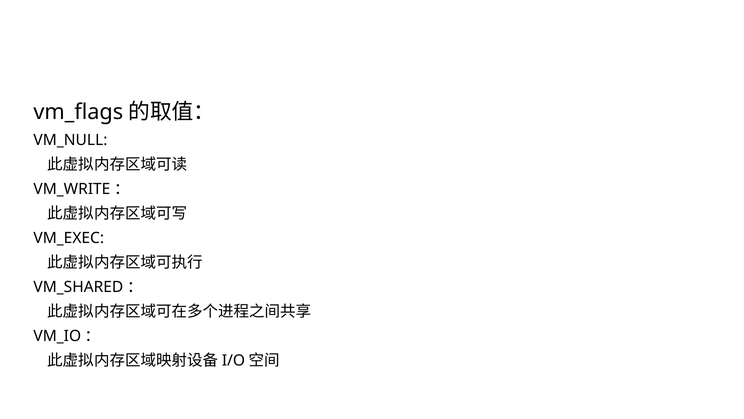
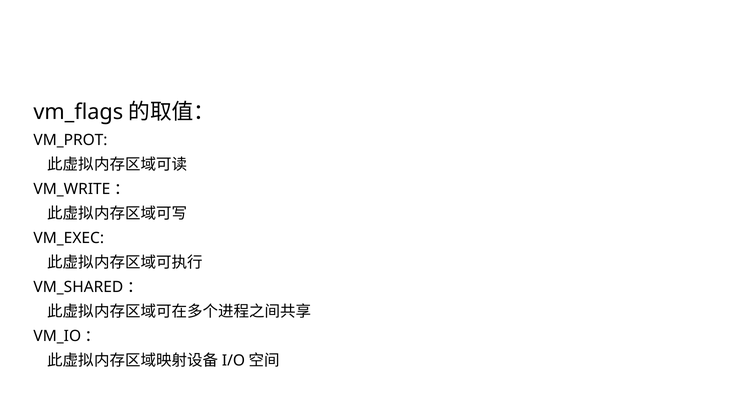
VM_NULL: VM_NULL -> VM_PROT (70, 140)
